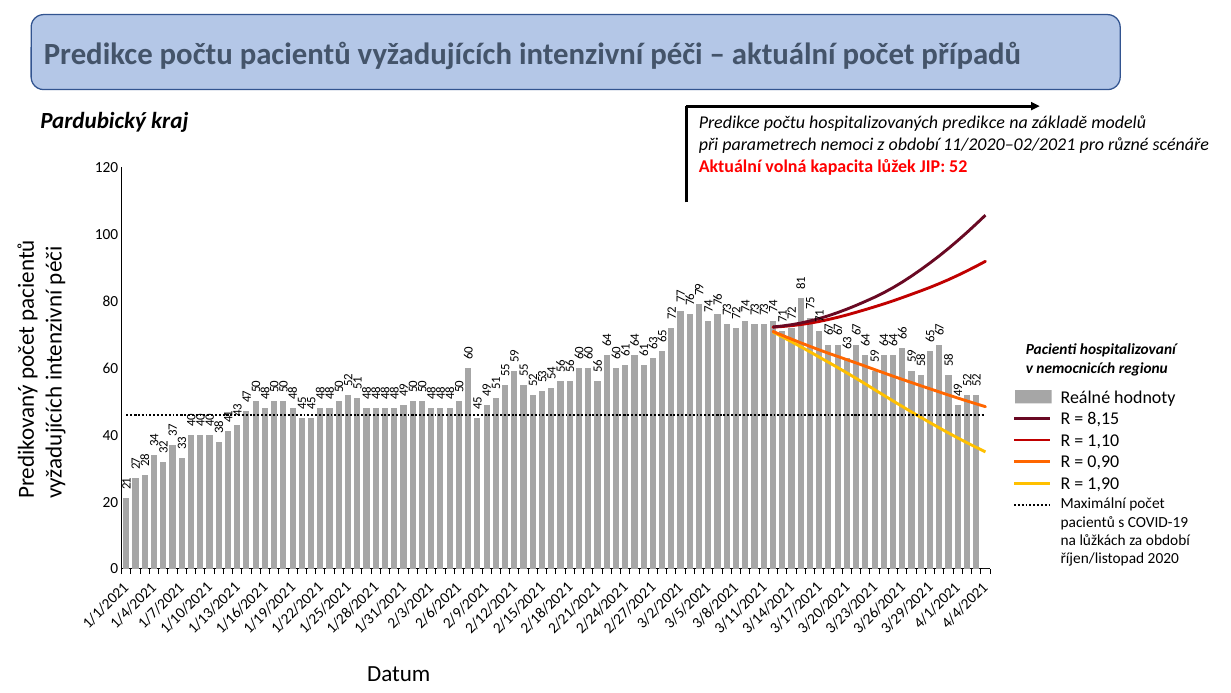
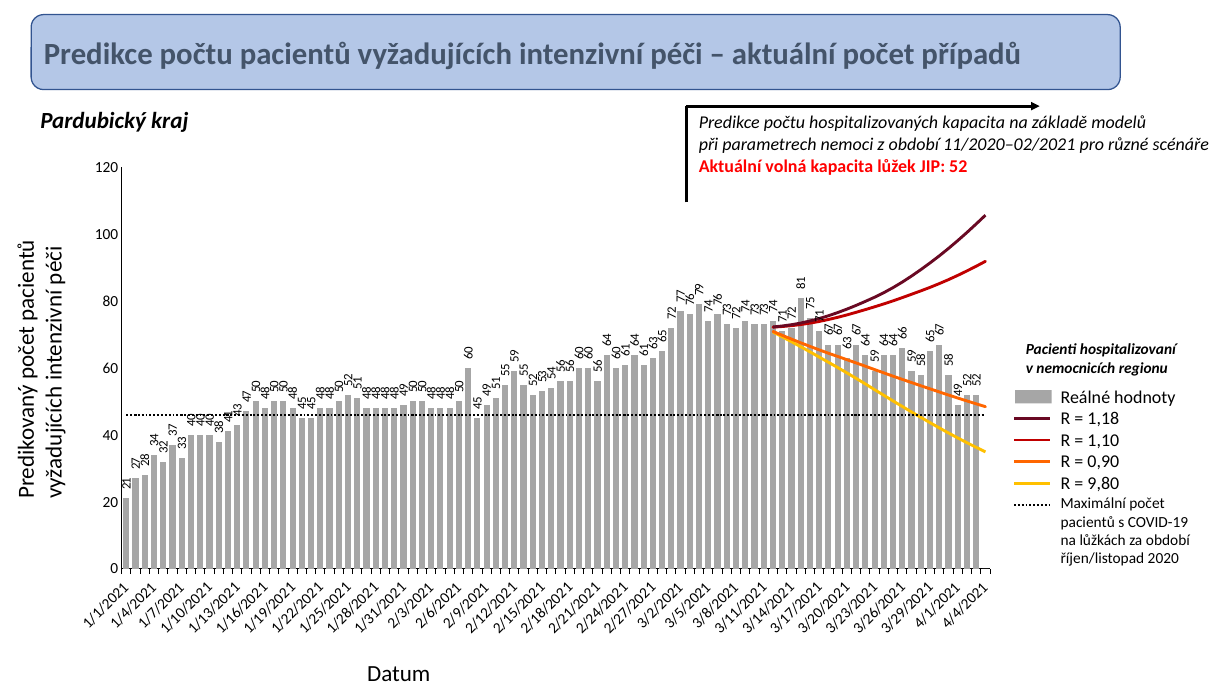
hospitalizovaných predikce: predikce -> kapacita (974, 123)
8,15: 8,15 -> 1,18 (1103, 419)
1,90: 1,90 -> 9,80 (1103, 483)
